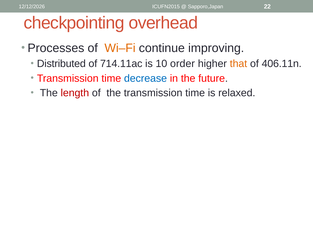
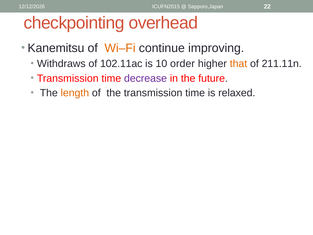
Processes: Processes -> Kanemitsu (56, 48)
Distributed: Distributed -> Withdraws (61, 64)
714.11ac: 714.11ac -> 102.11ac (121, 64)
406.11n: 406.11n -> 211.11n (282, 64)
decrease colour: blue -> purple (146, 78)
length colour: red -> orange (75, 93)
